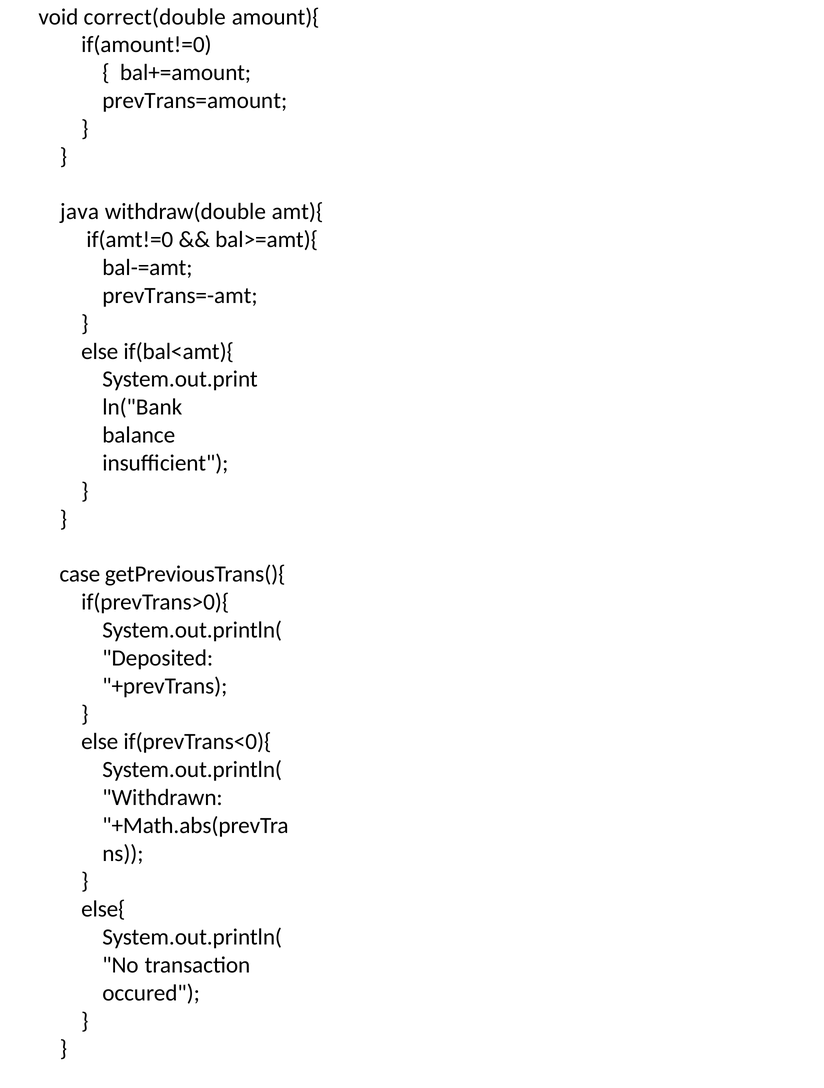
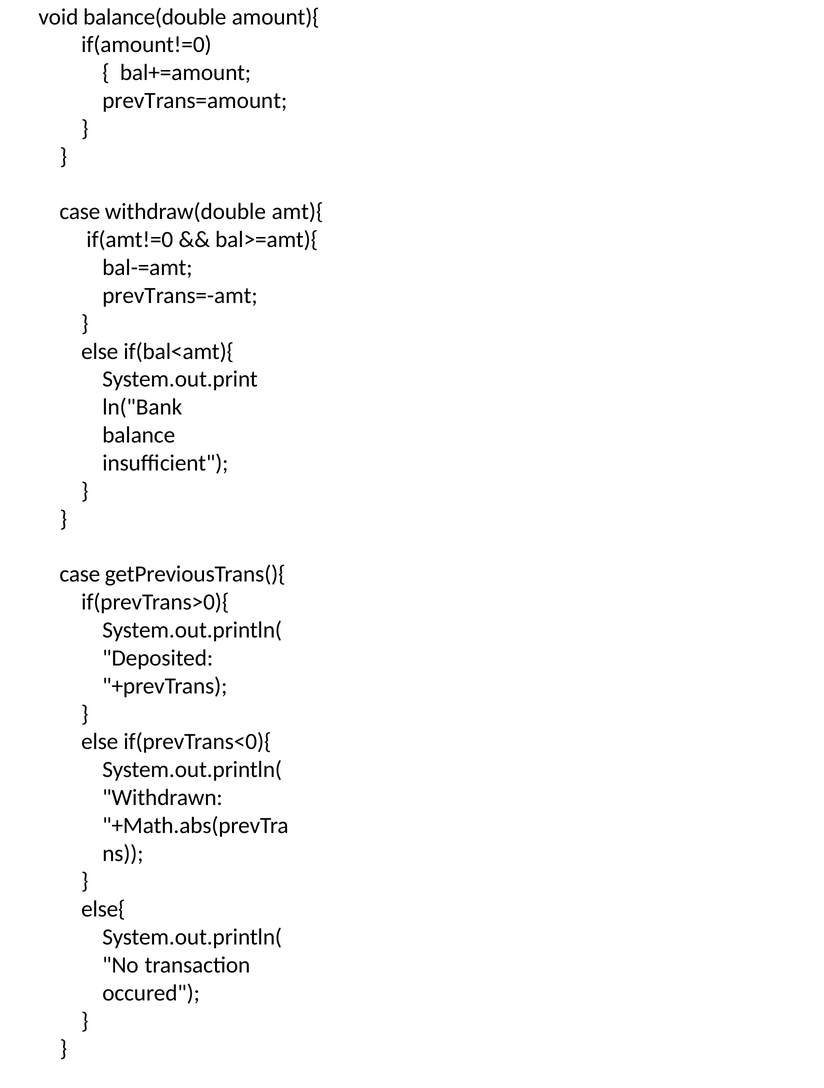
correct(double: correct(double -> balance(double (155, 17)
java: java -> case (80, 212)
